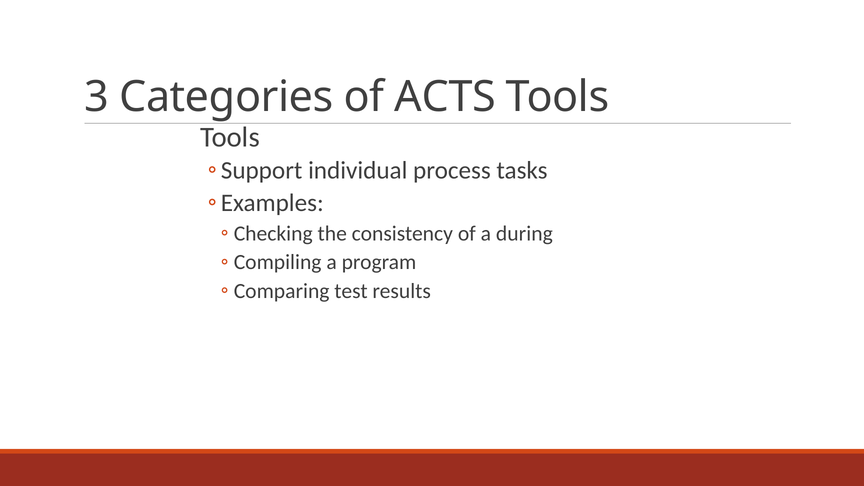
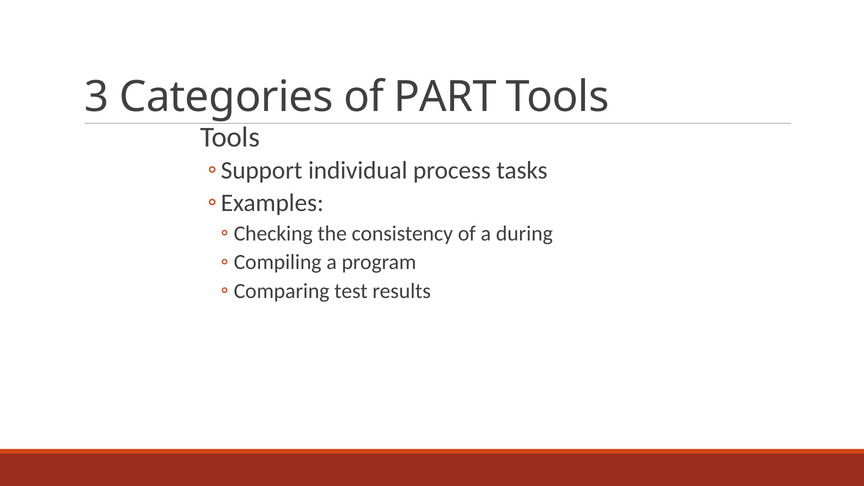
ACTS: ACTS -> PART (445, 97)
